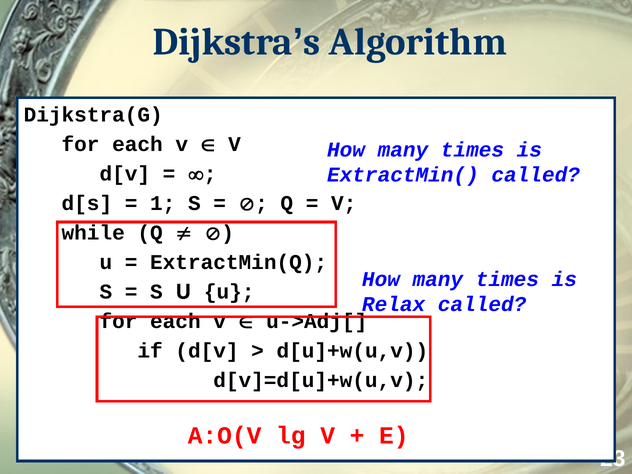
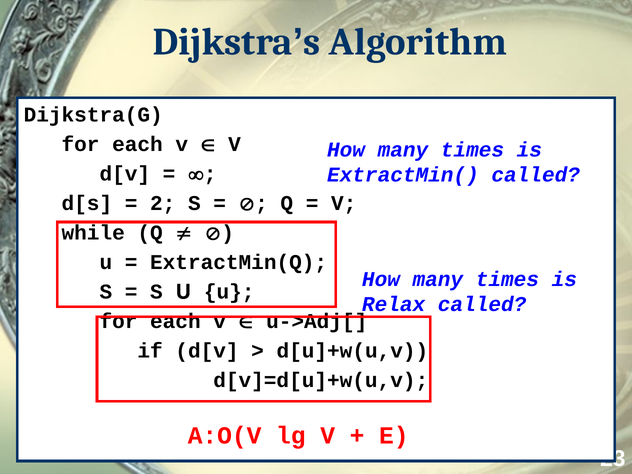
1: 1 -> 2 (163, 203)
